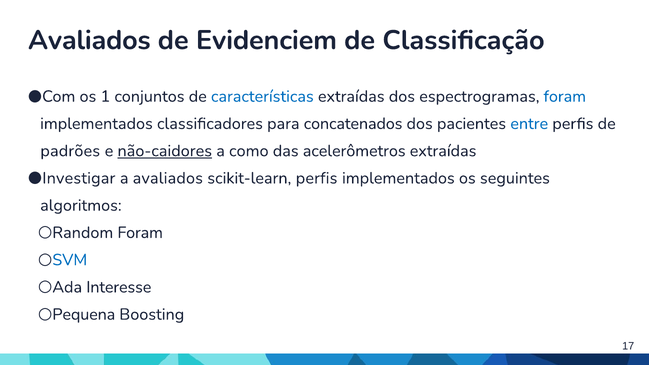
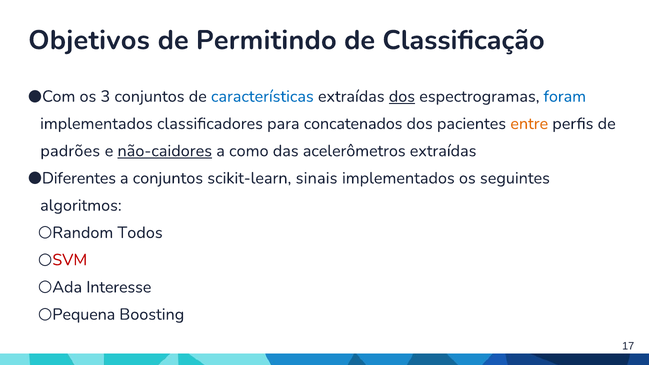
Avaliados: Avaliados -> Objetivos (89, 40)
Evidenciem: Evidenciem -> Permitindo (266, 40)
1: 1 -> 3 (105, 96)
dos underline: none -> present (402, 96)
entre colour: blue -> orange (529, 124)
Investigar: Investigar -> Diferentes (79, 178)
a avaliados: avaliados -> conjuntos (168, 178)
scikit-learn perfis: perfis -> sinais (317, 178)
Random Foram: Foram -> Todos (140, 233)
SVM colour: blue -> red (70, 260)
